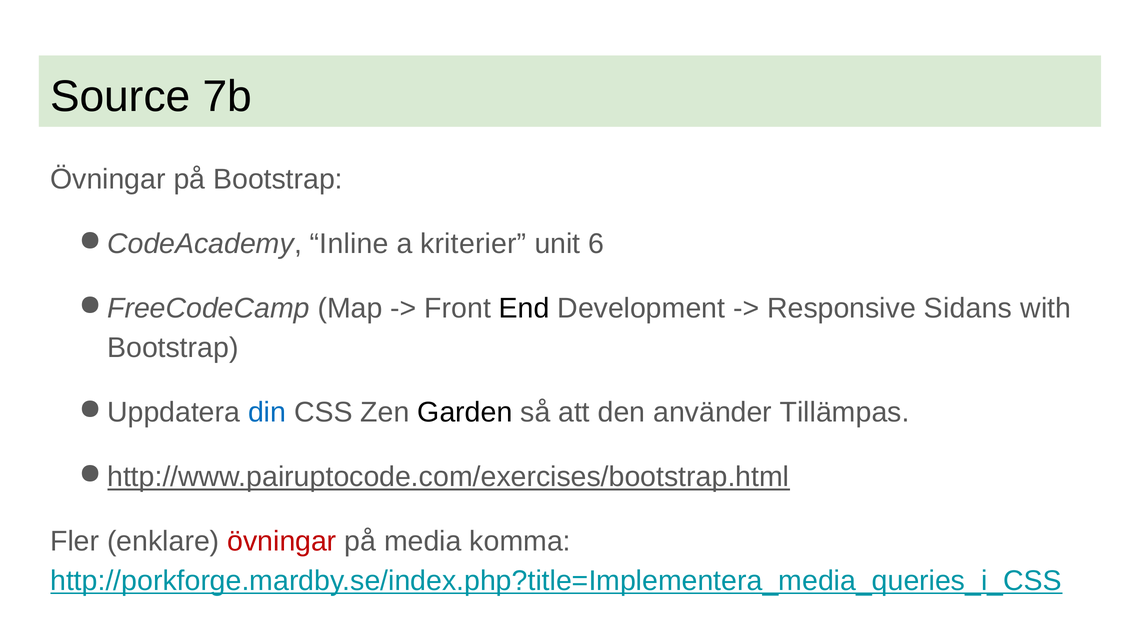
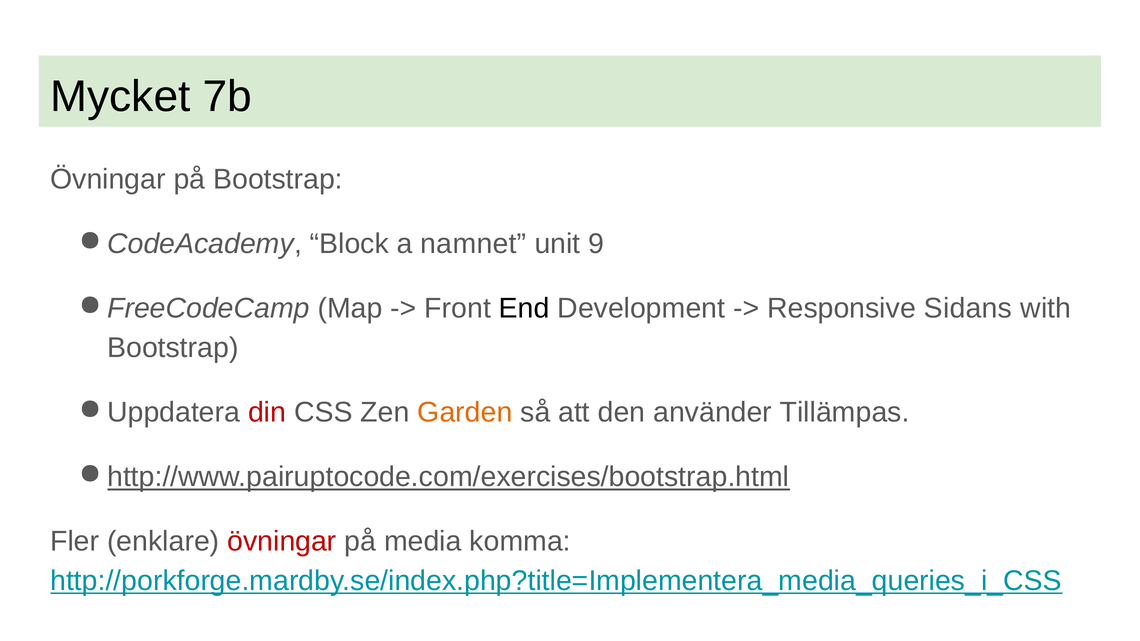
Source: Source -> Mycket (120, 97)
Inline: Inline -> Block (349, 244)
kriterier: kriterier -> namnet (473, 244)
6: 6 -> 9 (596, 244)
din colour: blue -> red (267, 412)
Garden colour: black -> orange (465, 412)
